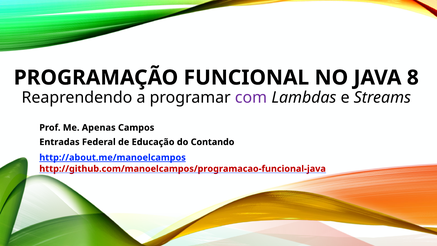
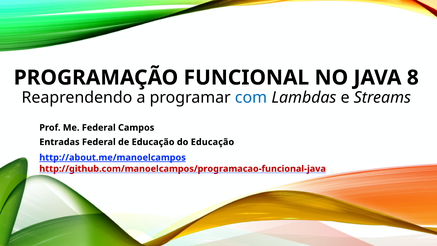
com colour: purple -> blue (251, 98)
Me Apenas: Apenas -> Federal (99, 128)
do Contando: Contando -> Educação (212, 142)
